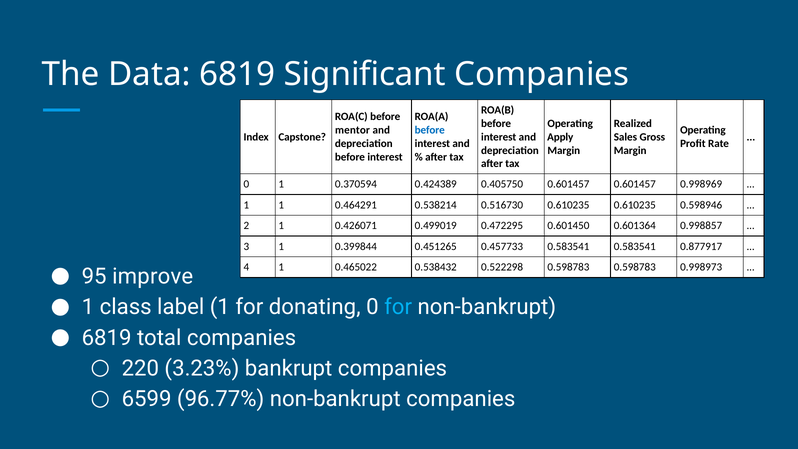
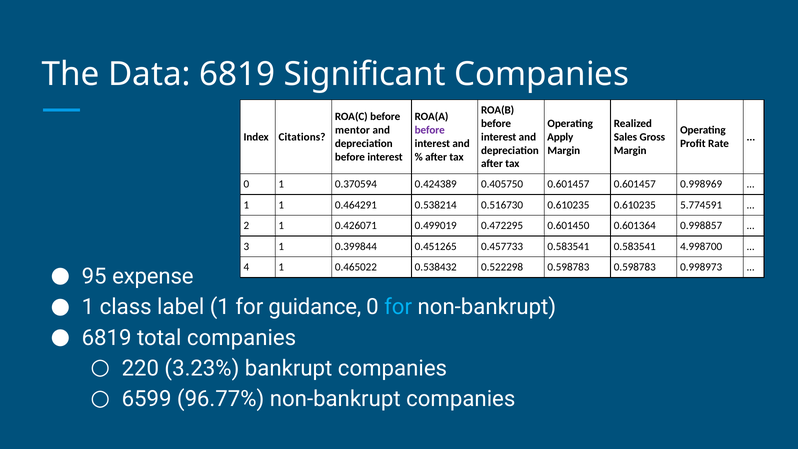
before colour: blue -> purple (430, 130)
Capstone: Capstone -> Citations (302, 137)
0.598946: 0.598946 -> 5.774591 (701, 205)
0.877917: 0.877917 -> 4.998700 (701, 246)
improve: improve -> expense (153, 276)
donating: donating -> guidance (315, 307)
